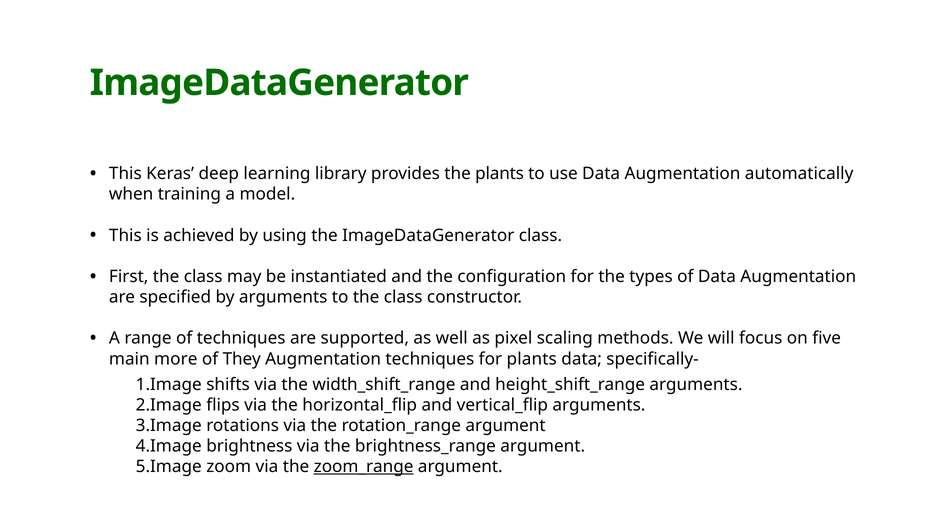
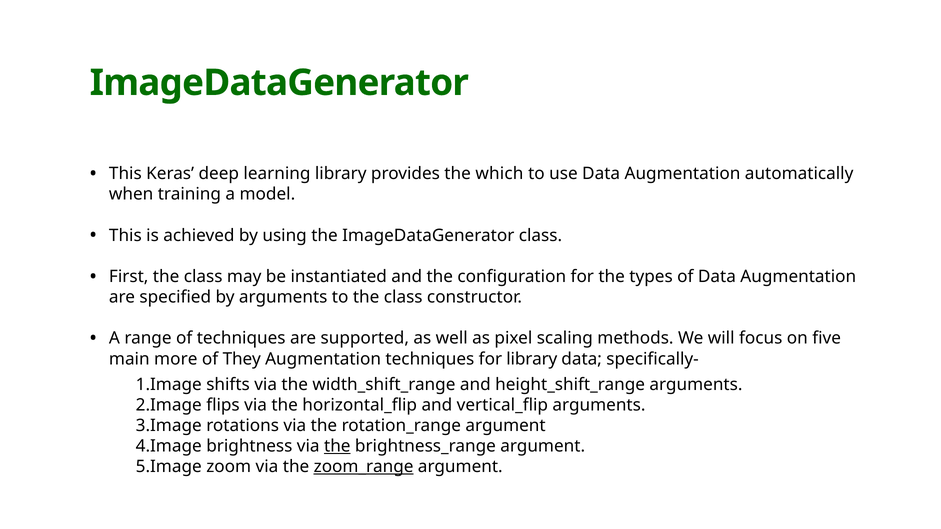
the plants: plants -> which (499, 174)
for plants: plants -> library (532, 359)
the underline: none -> present (337, 446)
